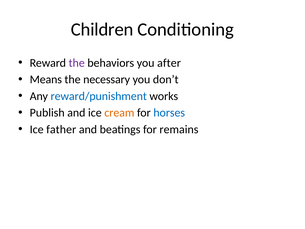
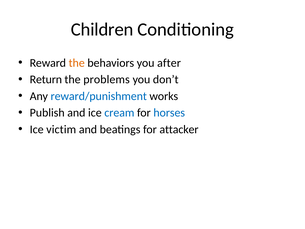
the colour: purple -> orange (77, 63)
Means: Means -> Return (46, 79)
necessary: necessary -> problems (107, 79)
cream colour: orange -> blue (119, 113)
father: father -> victim (61, 129)
remains: remains -> attacker (179, 129)
